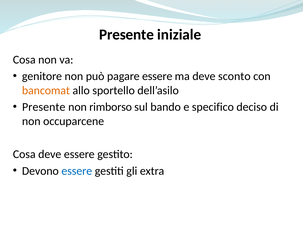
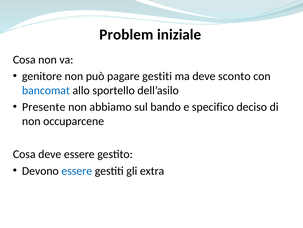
Presente: Presente -> Problem (126, 35)
pagare essere: essere -> gestiti (157, 76)
bancomat colour: orange -> blue (46, 90)
rimborso: rimborso -> abbiamo (111, 107)
